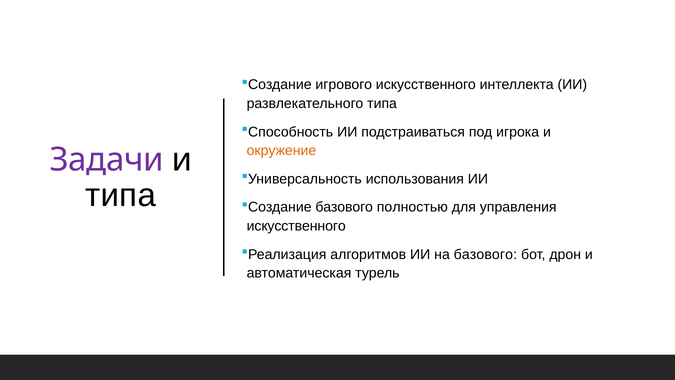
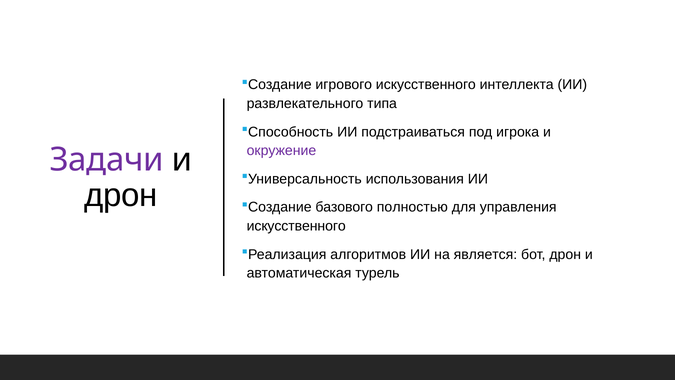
окружение colour: orange -> purple (281, 150)
типа: типа -> дрон (121, 195)
на базового: базового -> является (485, 254)
